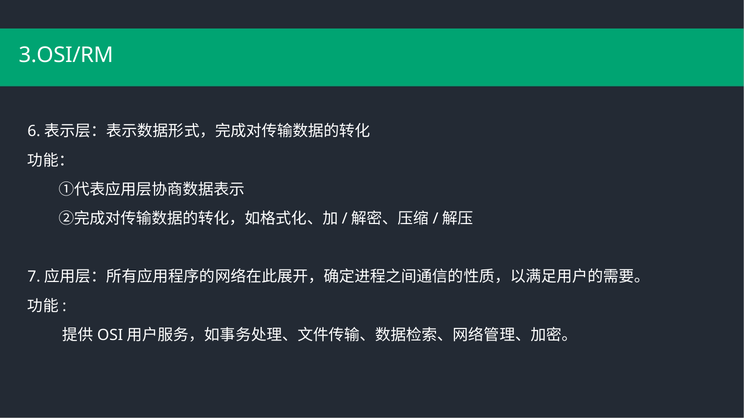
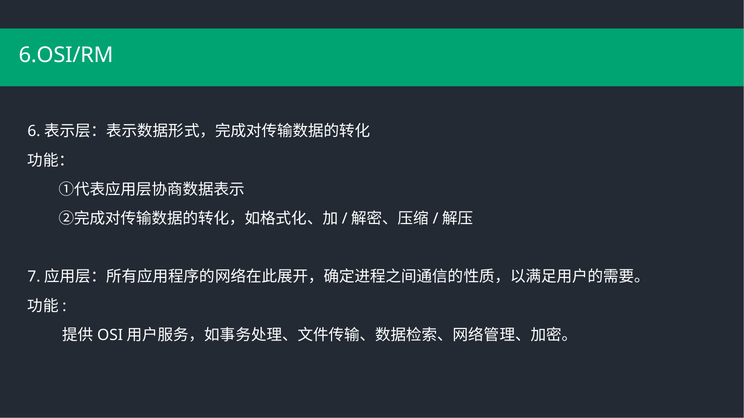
3.OSI/RM: 3.OSI/RM -> 6.OSI/RM (66, 55)
